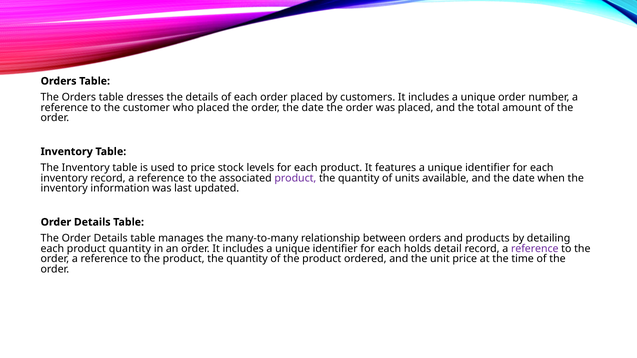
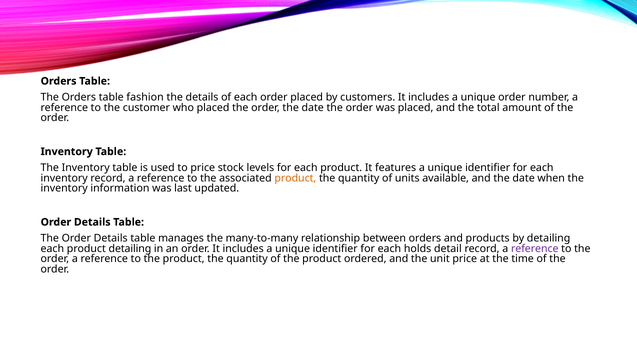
dresses: dresses -> fashion (145, 97)
product colour: purple -> orange (295, 178)
product quantity: quantity -> detailing (130, 249)
